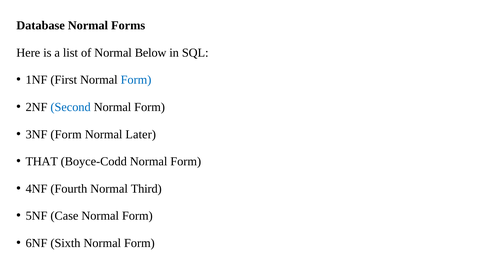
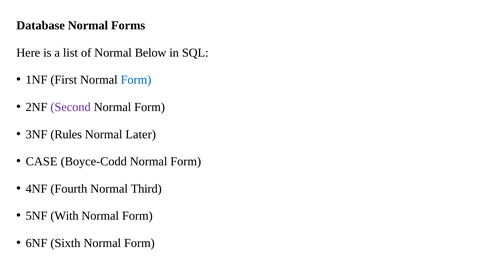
Second colour: blue -> purple (71, 107)
3NF Form: Form -> Rules (66, 134)
THAT: THAT -> CASE (42, 162)
Case: Case -> With (65, 216)
